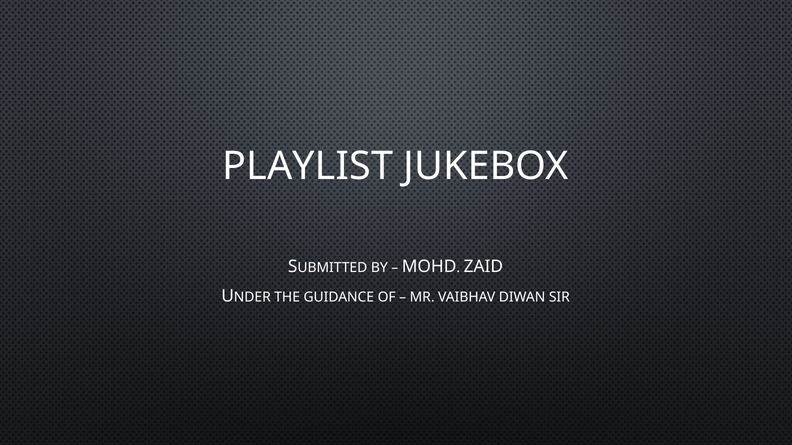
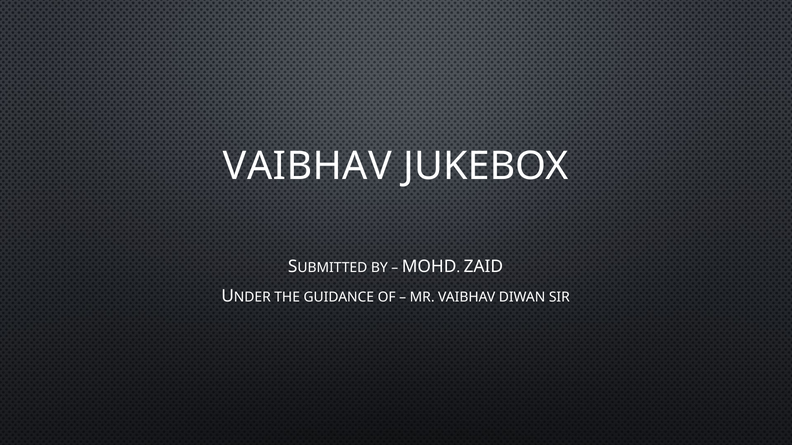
PLAYLIST: PLAYLIST -> VAIBHAV (307, 166)
